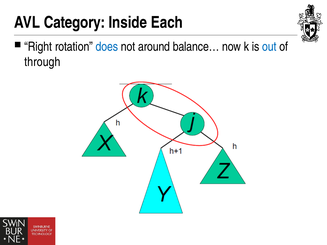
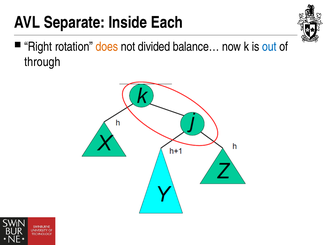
Category: Category -> Separate (74, 22)
does colour: blue -> orange (107, 47)
around: around -> divided (154, 47)
